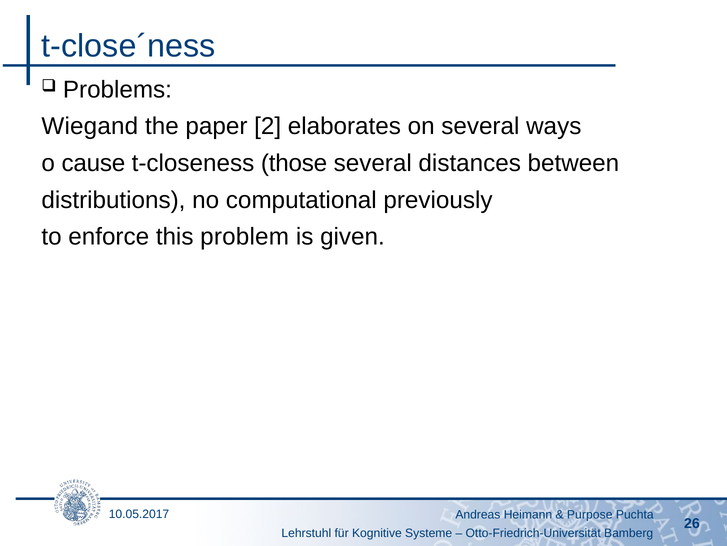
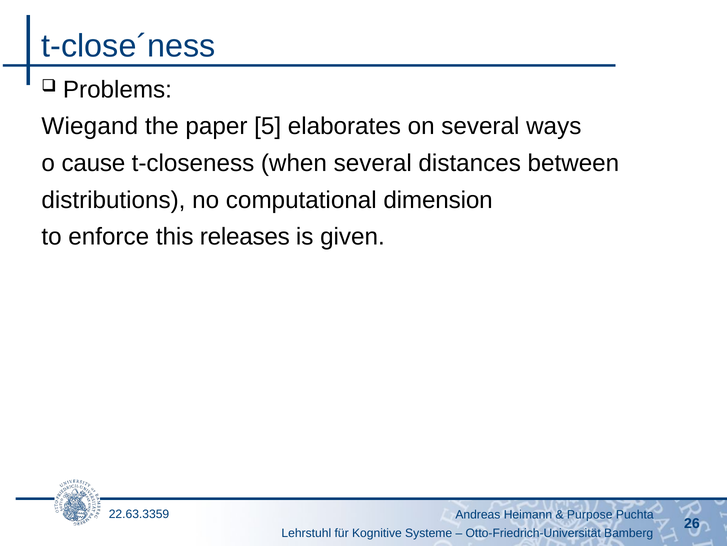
2: 2 -> 5 (268, 126)
those: those -> when (294, 163)
previously: previously -> dimension (438, 200)
problem: problem -> releases (245, 237)
10.05.2017: 10.05.2017 -> 22.63.3359 (139, 513)
